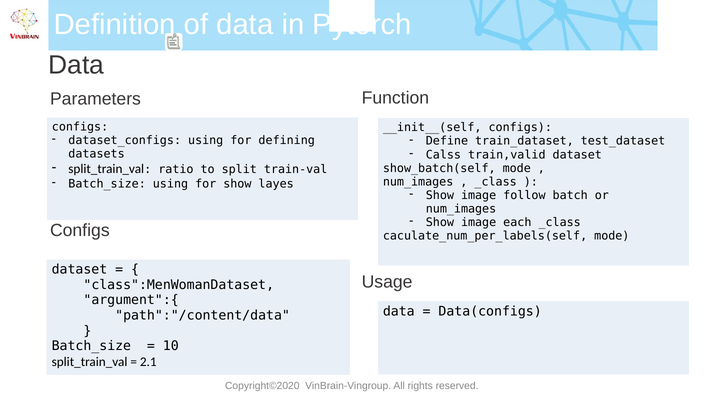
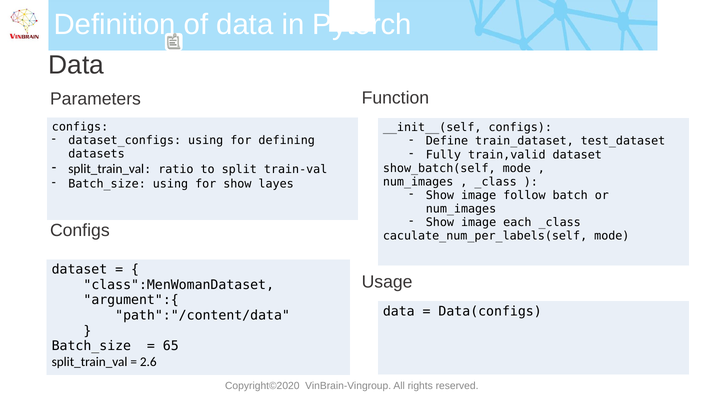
Calss: Calss -> Fully (443, 155)
10: 10 -> 65 (171, 346)
2.1: 2.1 -> 2.6 (148, 362)
